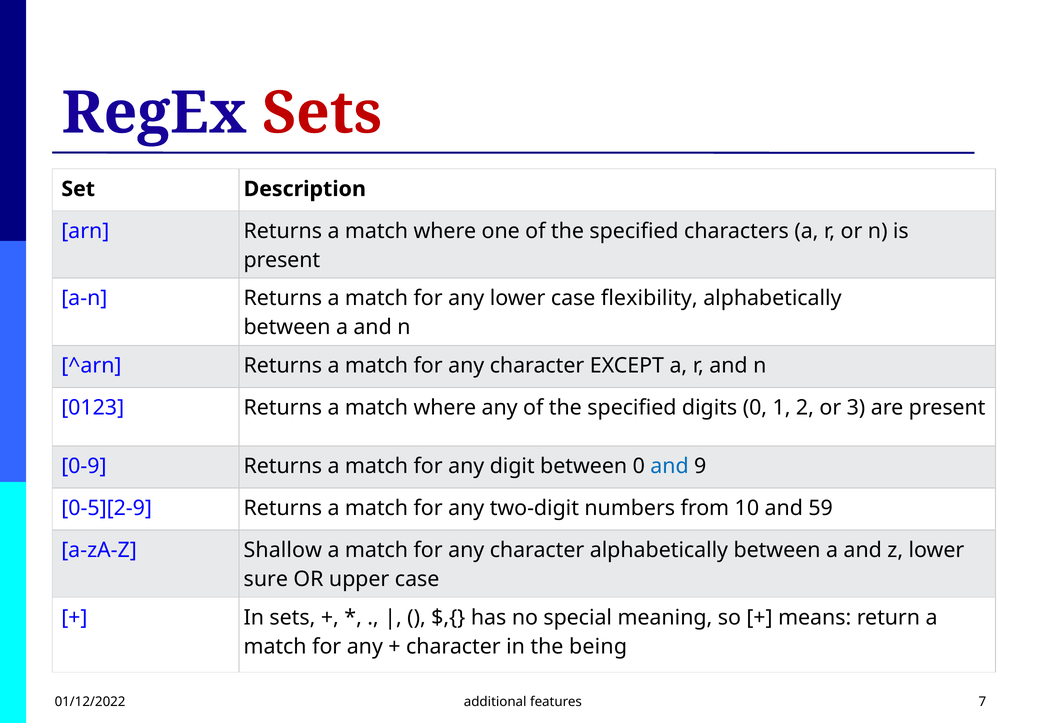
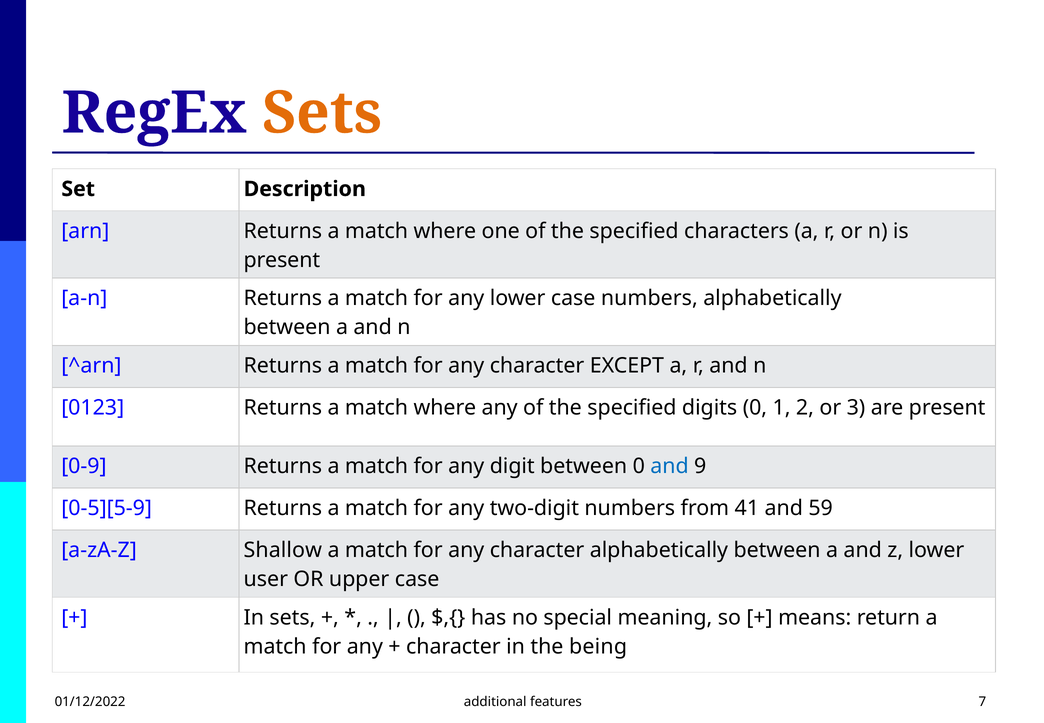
Sets colour: red -> orange (322, 113)
case flexibility: flexibility -> numbers (649, 298)
0-5][2-9: 0-5][2-9 -> 0-5][5-9 (107, 508)
10: 10 -> 41 (747, 508)
sure: sure -> user (266, 579)
